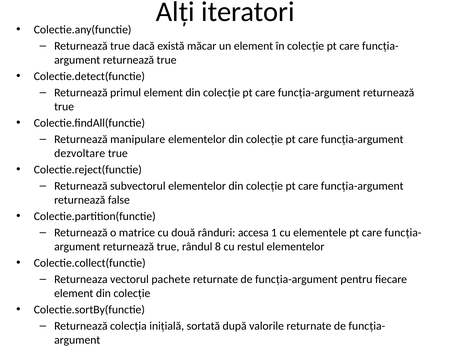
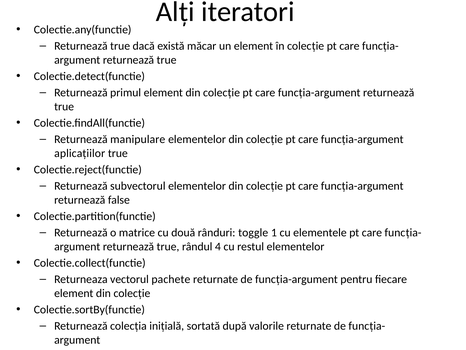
dezvoltare: dezvoltare -> aplicaţiilor (80, 153)
accesa: accesa -> toggle (253, 232)
8: 8 -> 4 (218, 246)
